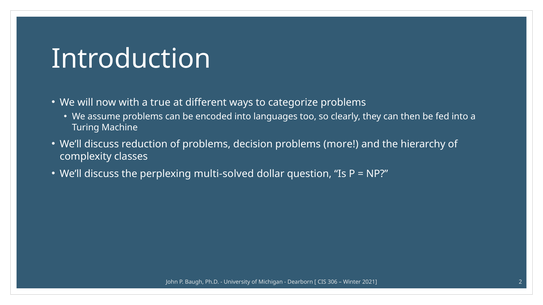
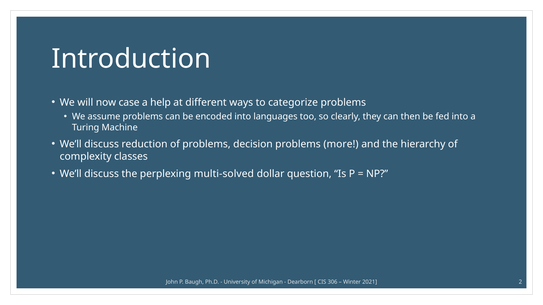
with: with -> case (129, 103)
true: true -> help (161, 103)
